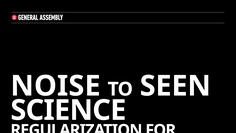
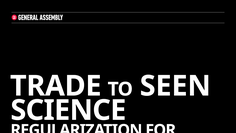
NOISE: NOISE -> TRADE (56, 86)
